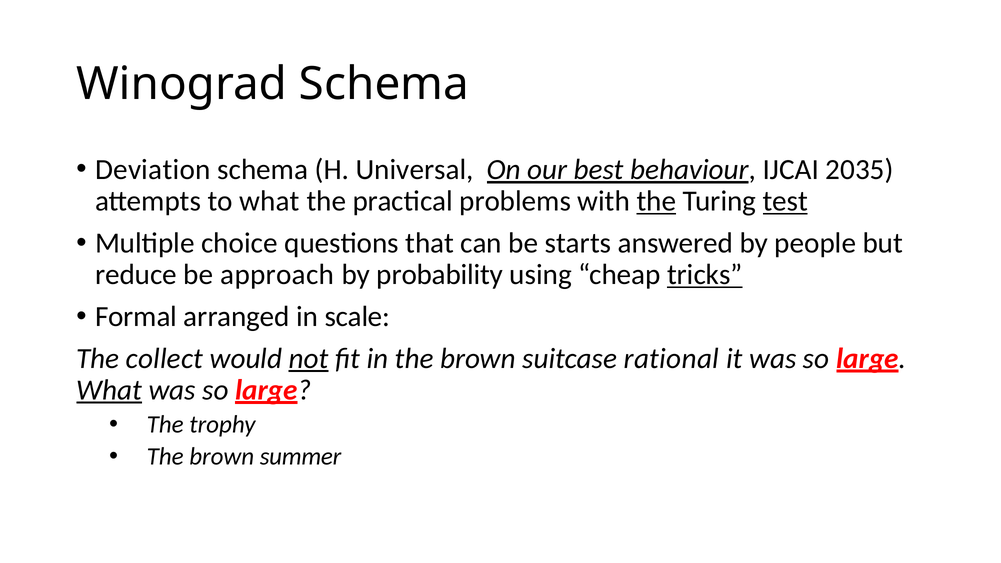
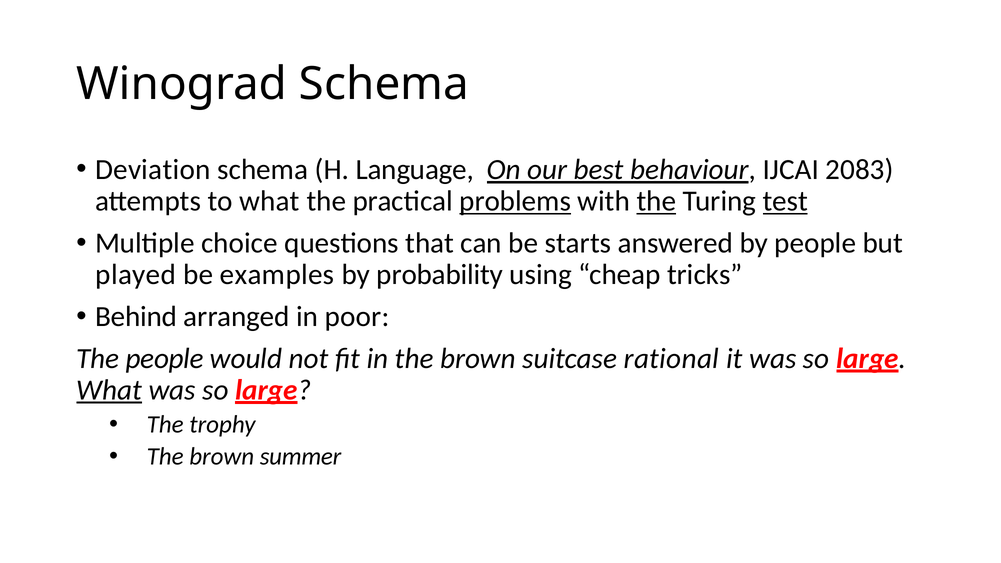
Universal: Universal -> Language (415, 170)
2035: 2035 -> 2083 (859, 170)
problems underline: none -> present (515, 201)
reduce: reduce -> played (136, 275)
approach: approach -> examples (277, 275)
tricks underline: present -> none (705, 275)
Formal: Formal -> Behind (136, 317)
scale: scale -> poor (357, 317)
The collect: collect -> people (165, 358)
not underline: present -> none (309, 358)
